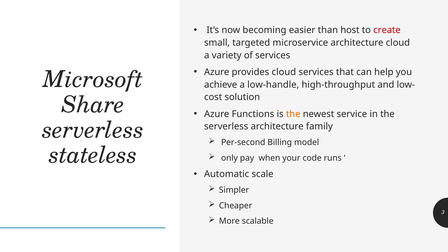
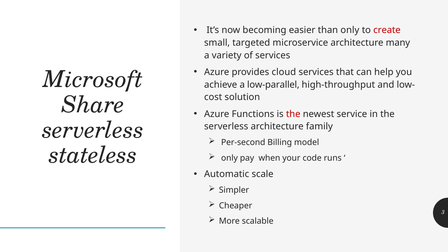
than host: host -> only (350, 30)
architecture cloud: cloud -> many (398, 43)
low-handle: low-handle -> low-parallel (273, 85)
the colour: orange -> red (293, 114)
